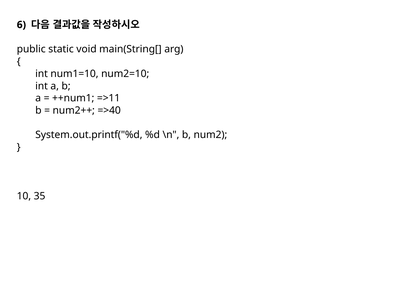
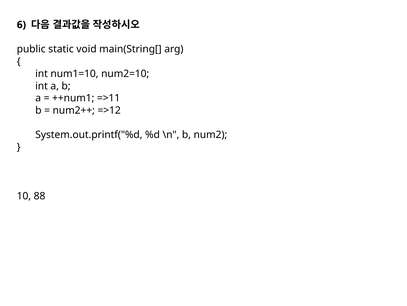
=>40: =>40 -> =>12 (109, 110)
35: 35 -> 88 (40, 196)
